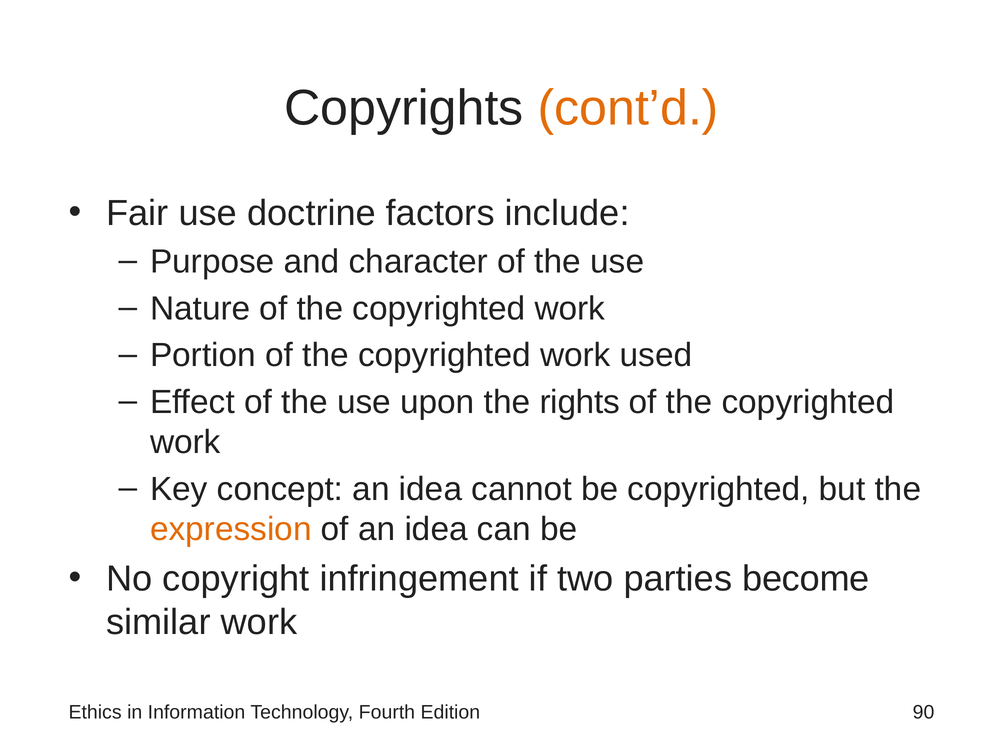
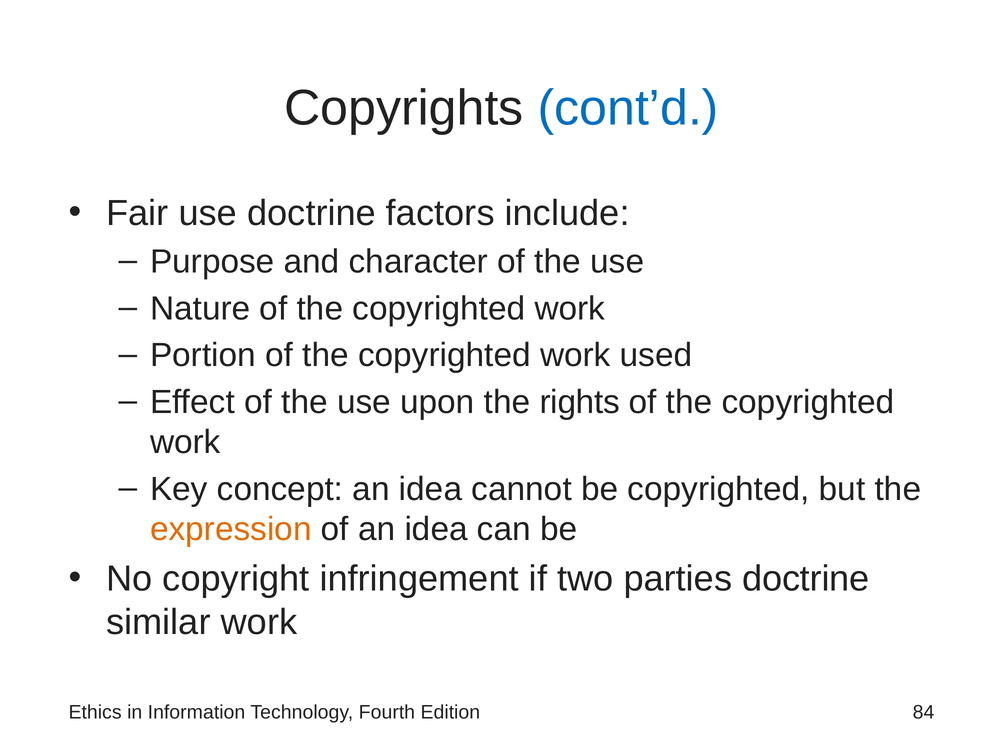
cont’d colour: orange -> blue (628, 108)
parties become: become -> doctrine (806, 578)
90: 90 -> 84 (924, 712)
